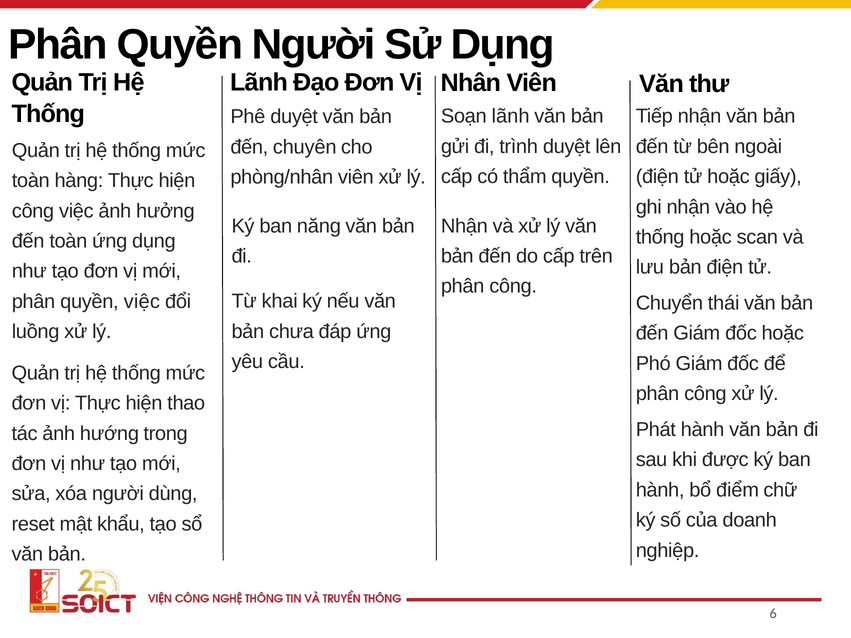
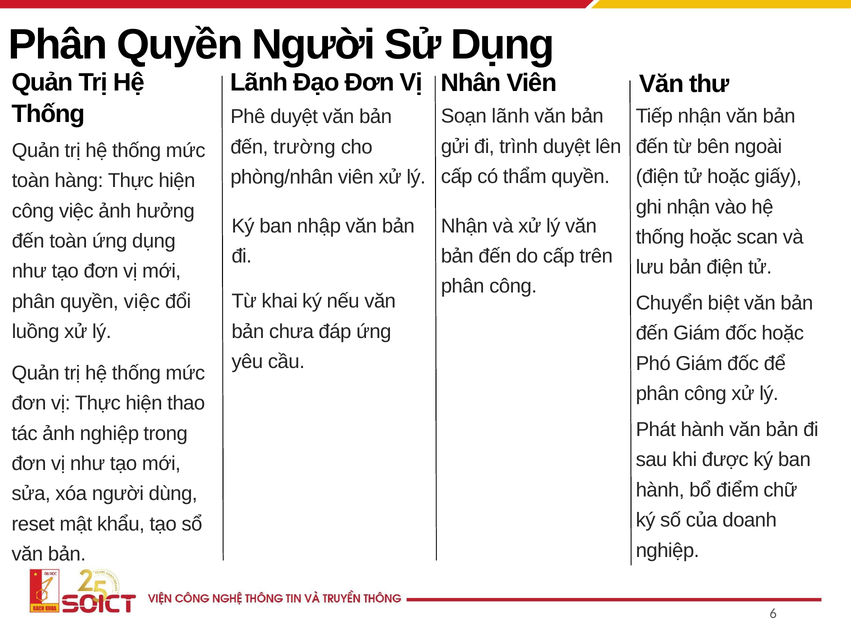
chuyên: chuyên -> trường (304, 147)
năng: năng -> nhập (319, 226)
thái: thái -> biệt (724, 303)
ảnh hướng: hướng -> nghiệp (109, 434)
